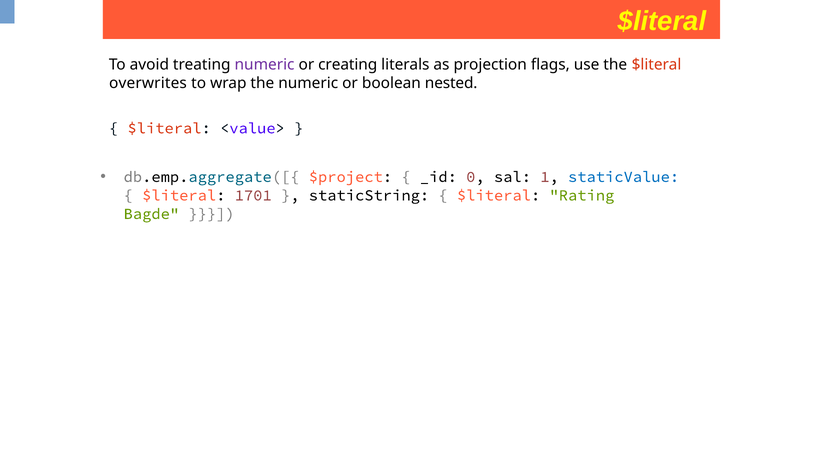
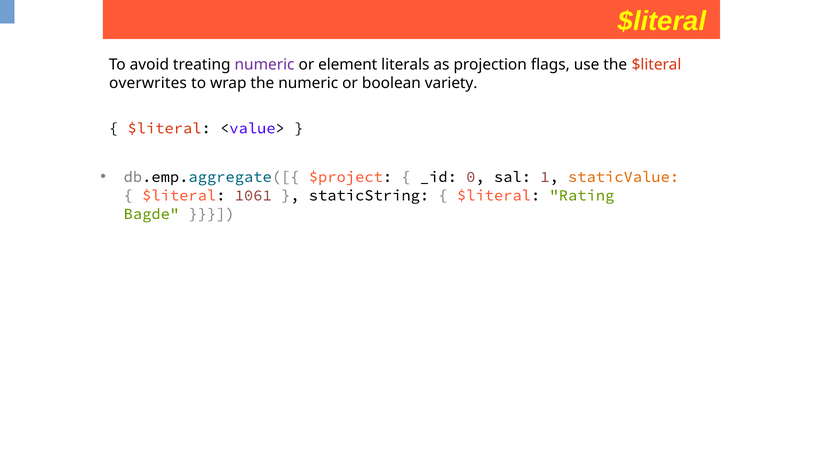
creating: creating -> element (348, 65)
nested: nested -> variety (451, 83)
staticValue colour: blue -> orange (624, 177)
1701: 1701 -> 1061 (253, 195)
